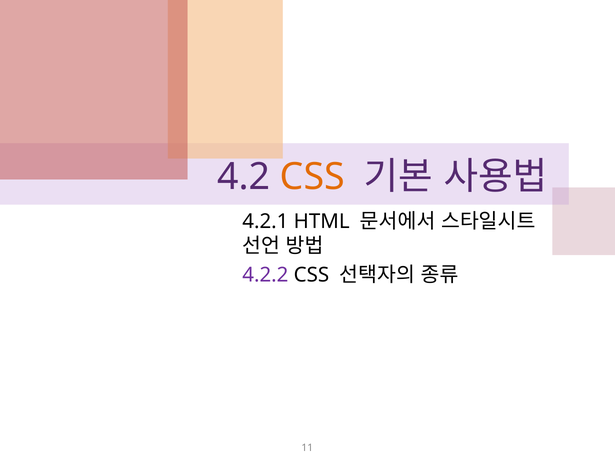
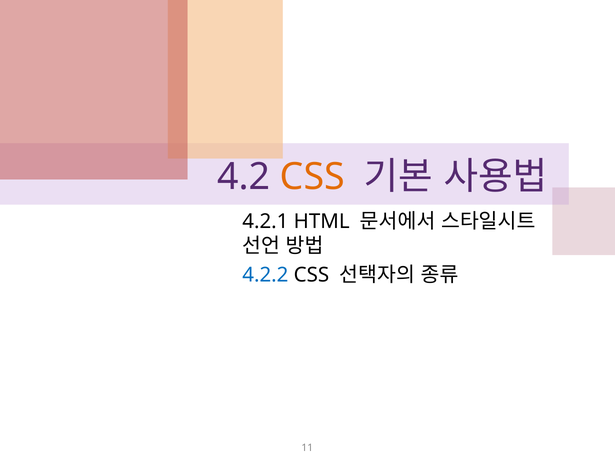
4.2.2 colour: purple -> blue (265, 275)
